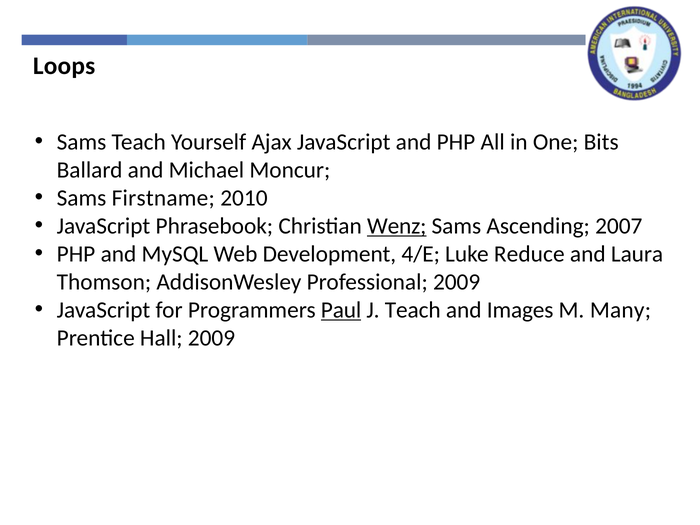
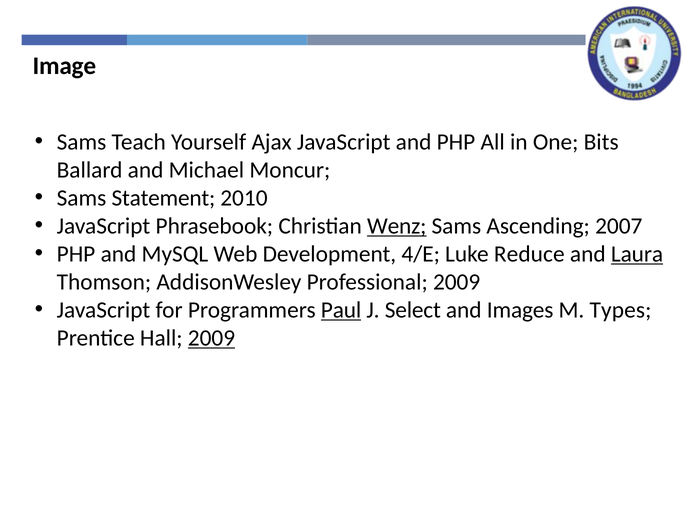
Loops: Loops -> Image (64, 66)
Firstname: Firstname -> Statement (163, 198)
Laura underline: none -> present (637, 254)
J Teach: Teach -> Select (413, 310)
Many: Many -> Types (620, 310)
2009 underline: none -> present (211, 338)
